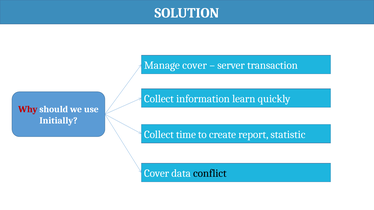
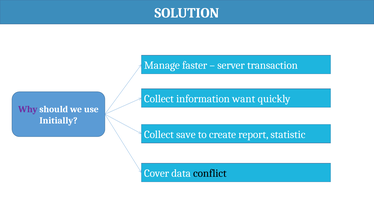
Manage cover: cover -> faster (195, 65)
learn: learn -> want (244, 99)
Why colour: red -> purple (28, 109)
time: time -> save (186, 135)
